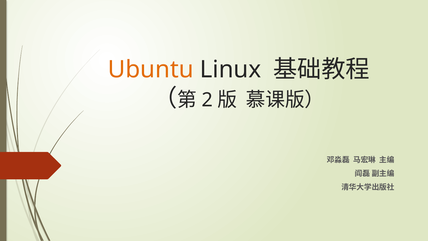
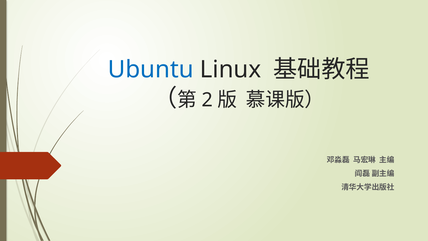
Ubuntu colour: orange -> blue (151, 69)
